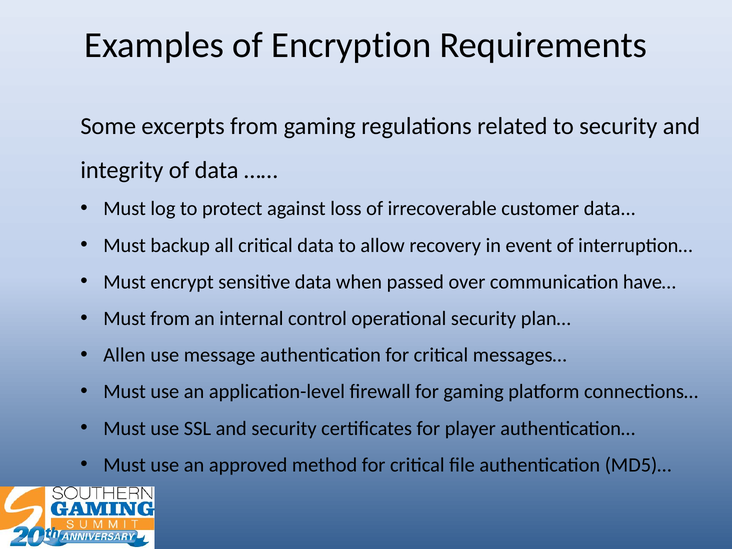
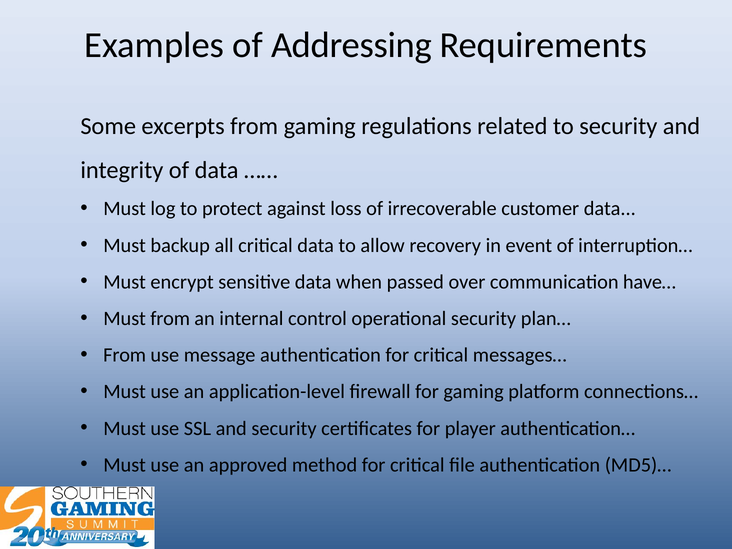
Encryption: Encryption -> Addressing (351, 45)
Allen: Allen -> From (125, 355)
